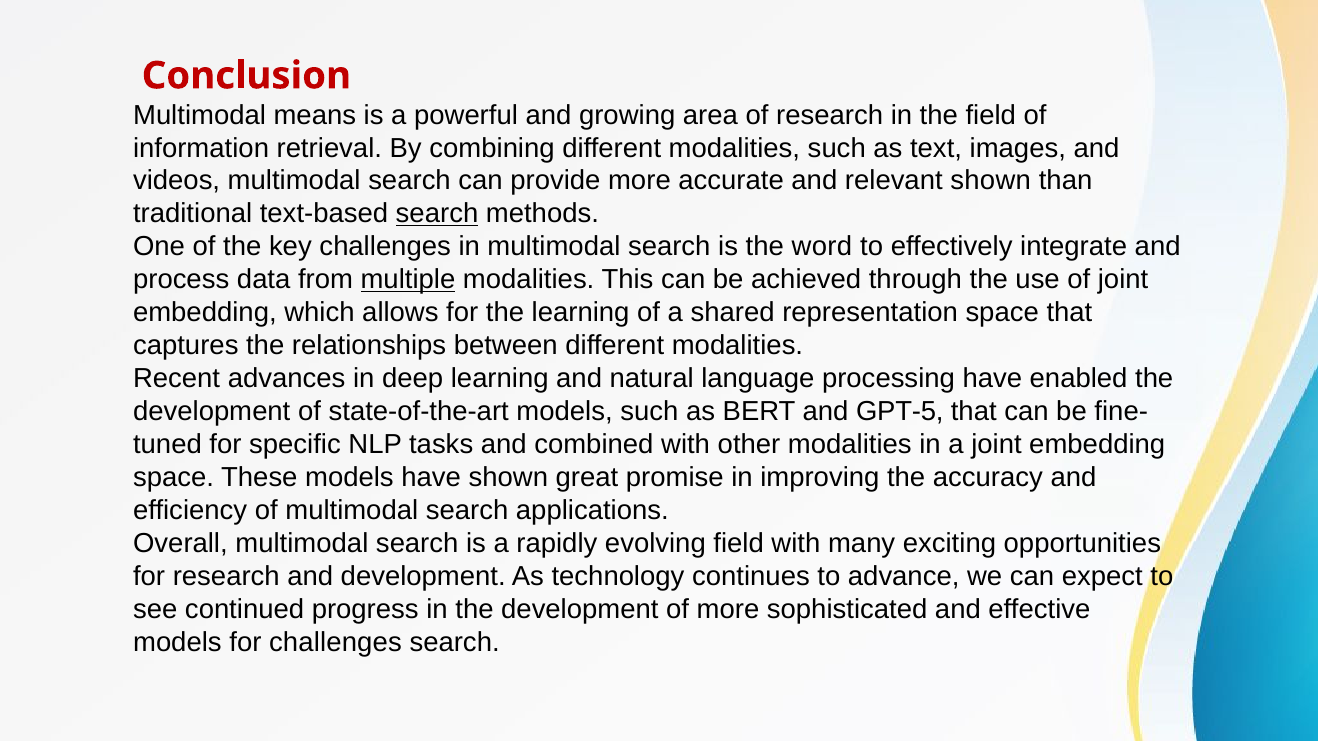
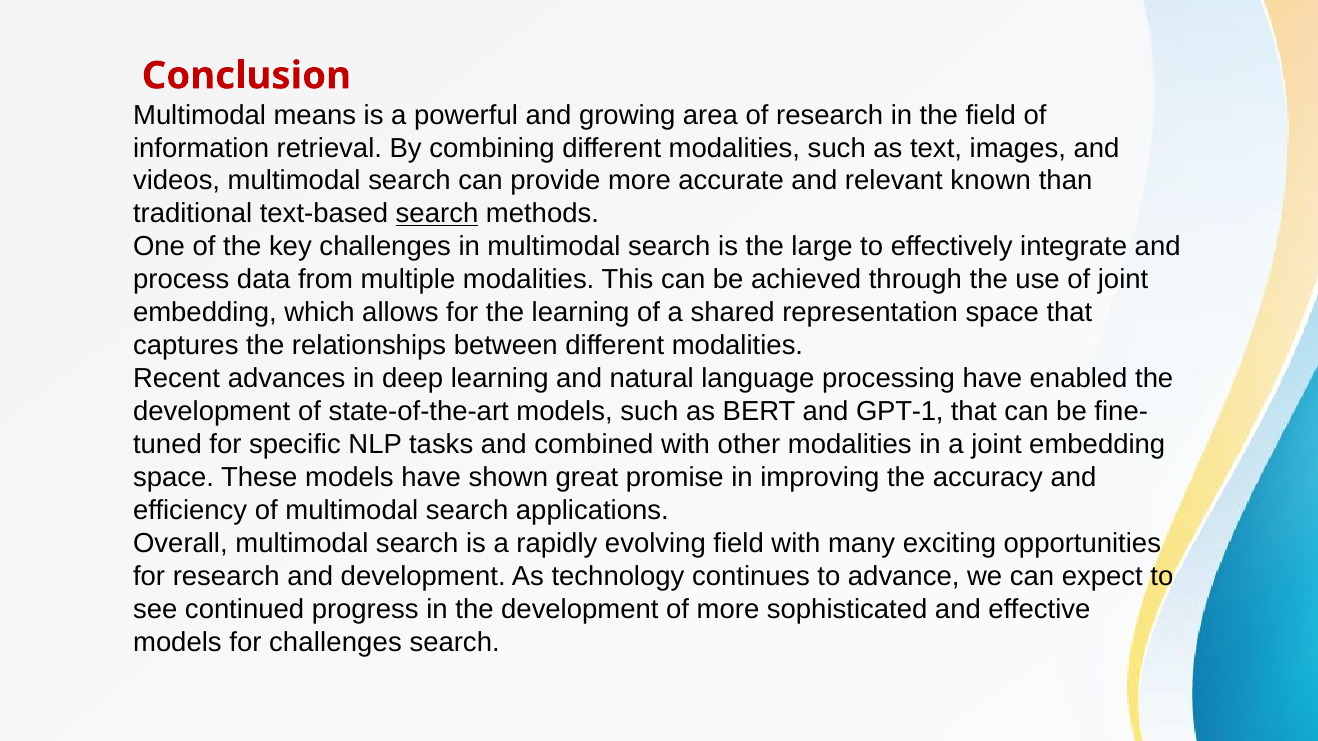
relevant shown: shown -> known (991, 181)
word: word -> large (822, 247)
multiple underline: present -> none (408, 280)
GPT-5: GPT-5 -> GPT-1 (900, 412)
